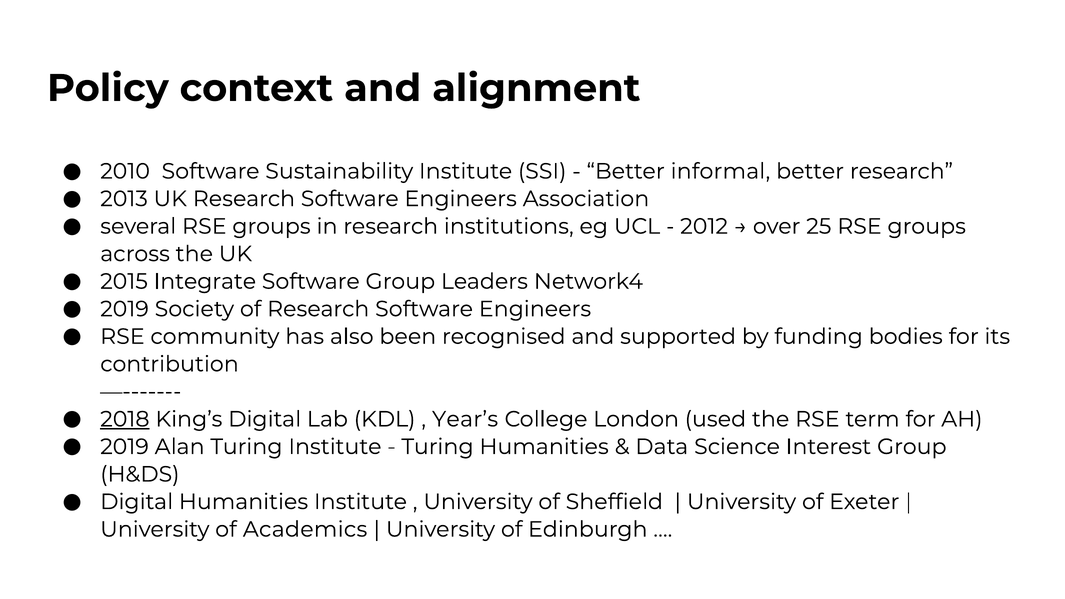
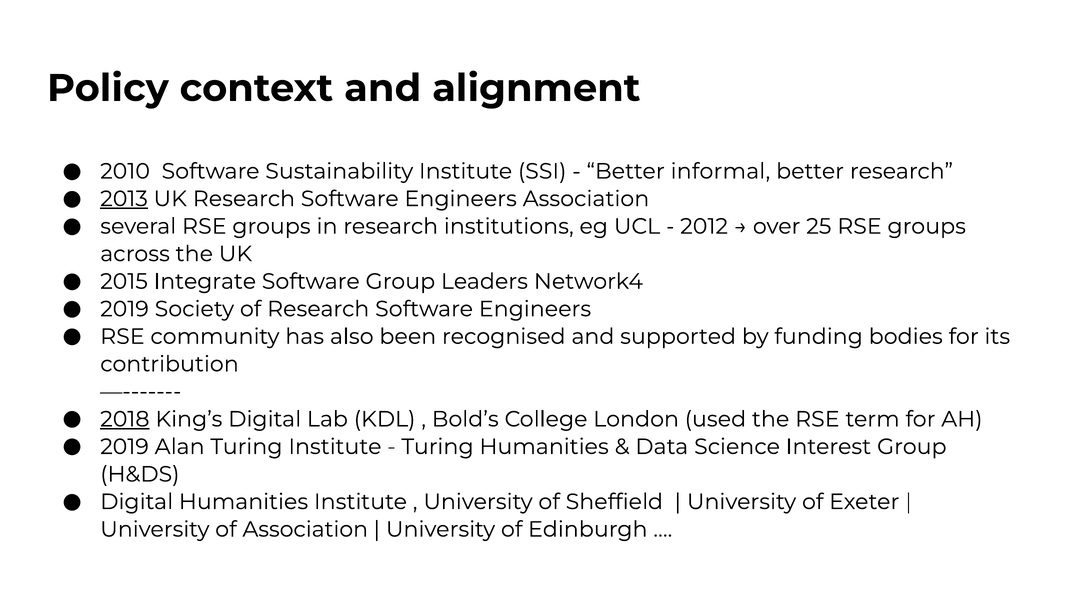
2013 underline: none -> present (124, 199)
Year’s: Year’s -> Bold’s (465, 419)
of Academics: Academics -> Association (305, 529)
